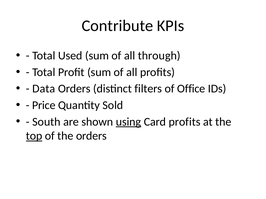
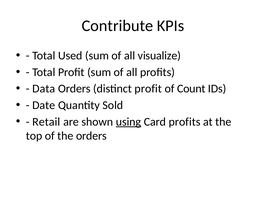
through: through -> visualize (159, 56)
distinct filters: filters -> profit (148, 89)
Office: Office -> Count (191, 89)
Price: Price -> Date (44, 105)
South: South -> Retail (46, 122)
top underline: present -> none (34, 136)
